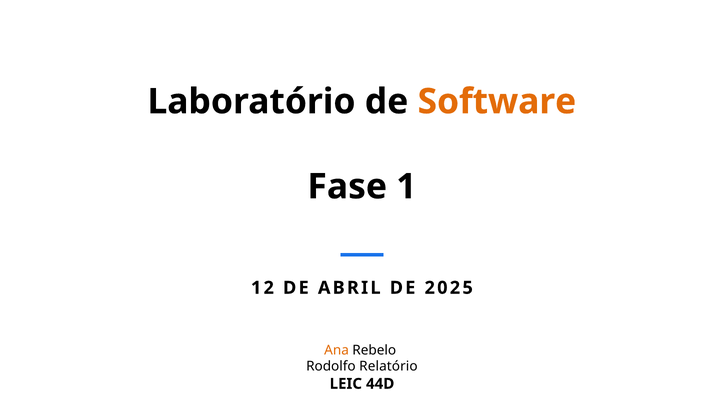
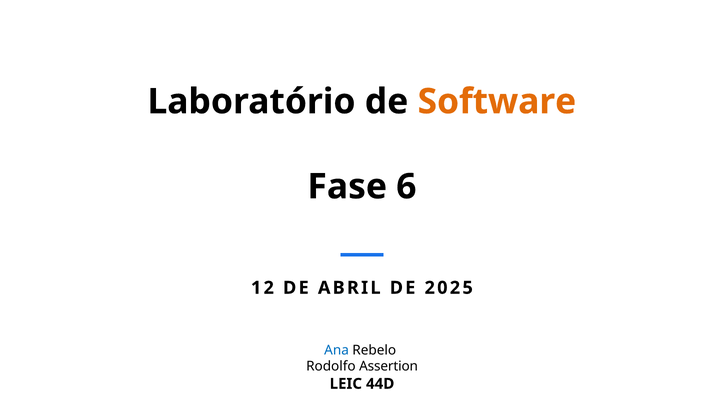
1: 1 -> 6 (406, 187)
Ana colour: orange -> blue (337, 350)
Relatório: Relatório -> Assertion (389, 367)
